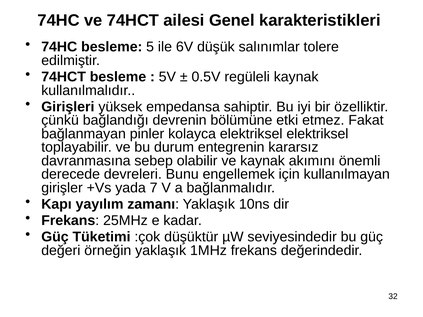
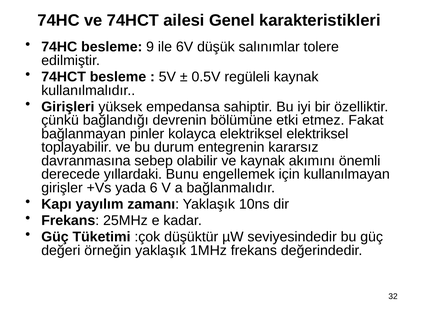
5: 5 -> 9 (150, 47)
devreleri: devreleri -> yıllardaki (133, 174)
7: 7 -> 6 (154, 188)
